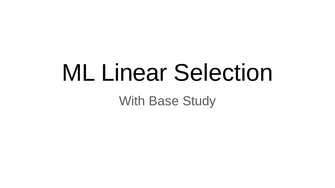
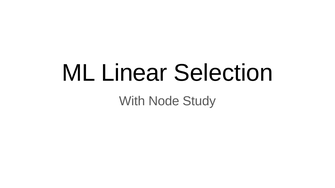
Base: Base -> Node (164, 101)
